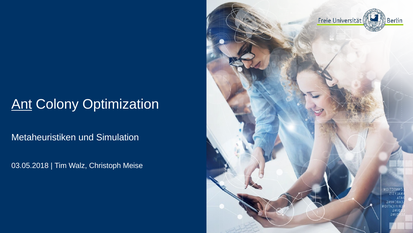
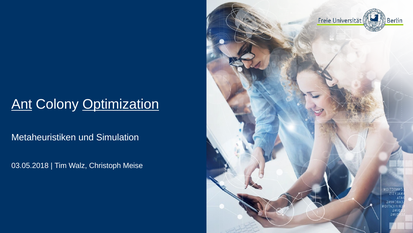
Optimization underline: none -> present (121, 104)
